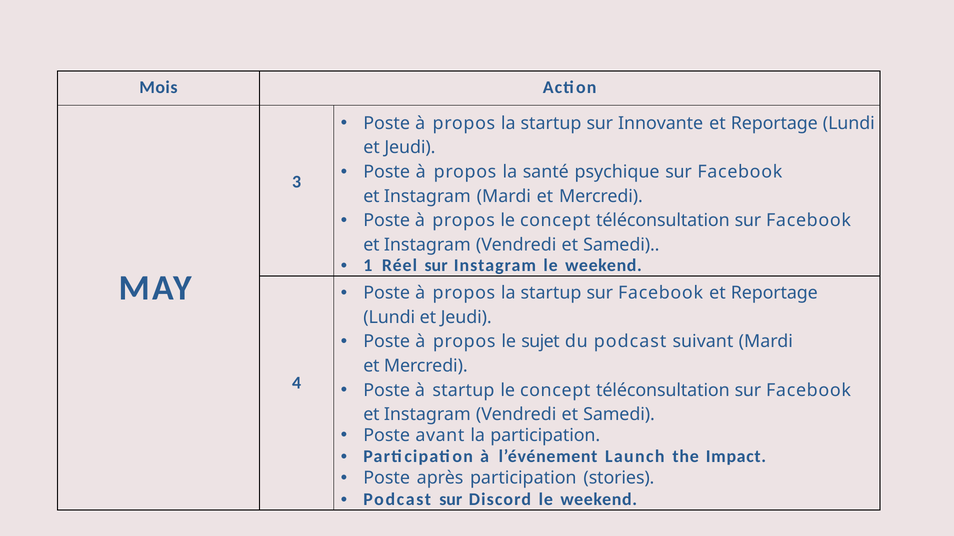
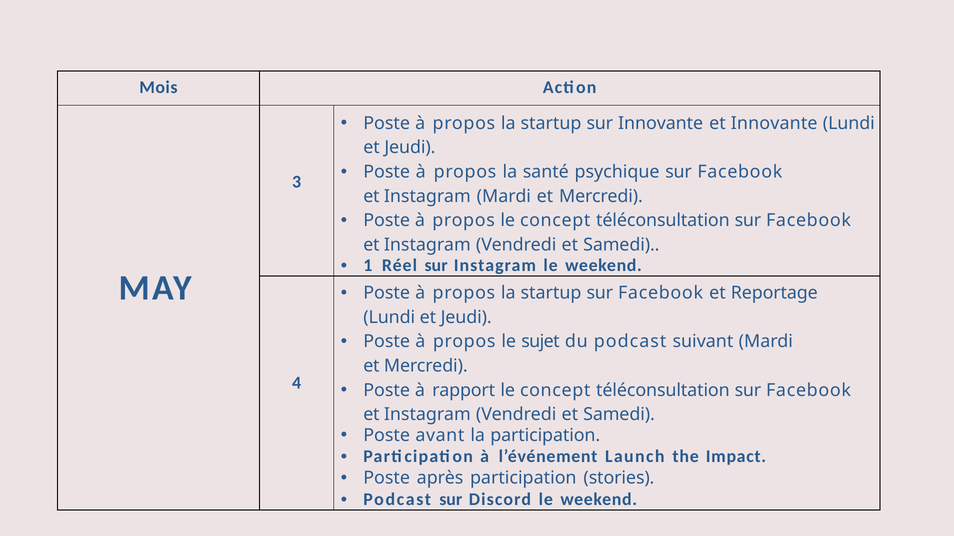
Reportage: Reportage -> Innovante (774, 123)
à startup: startup -> rapport (464, 391)
